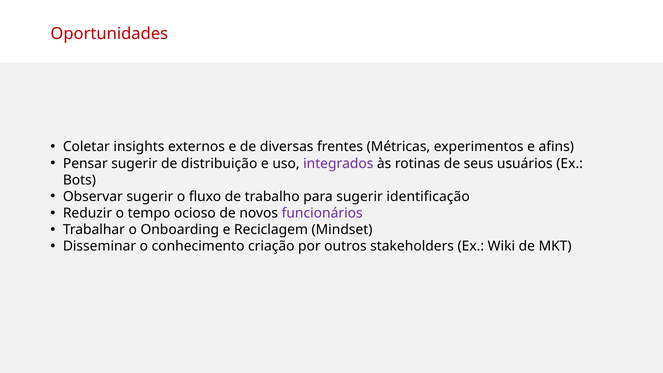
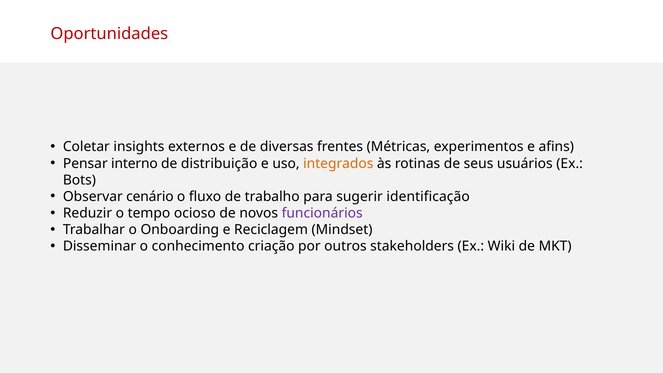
Pensar sugerir: sugerir -> interno (134, 163)
integrados colour: purple -> orange (338, 163)
Observar sugerir: sugerir -> cenário (150, 197)
